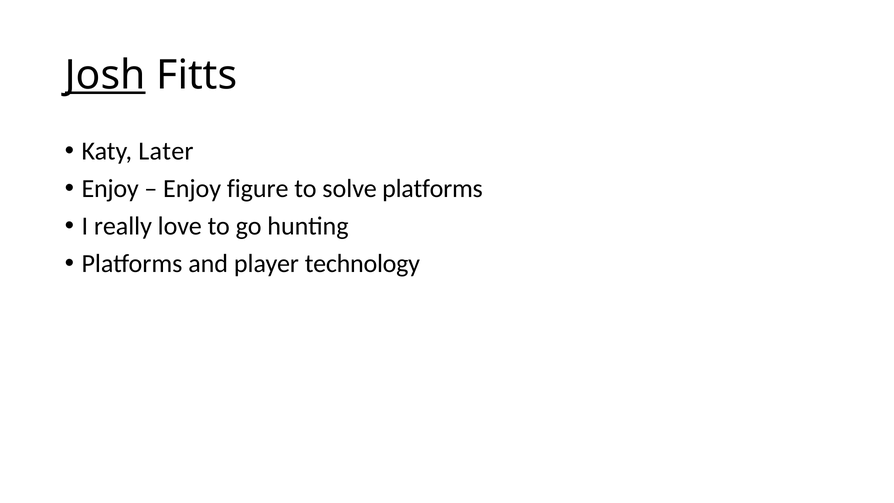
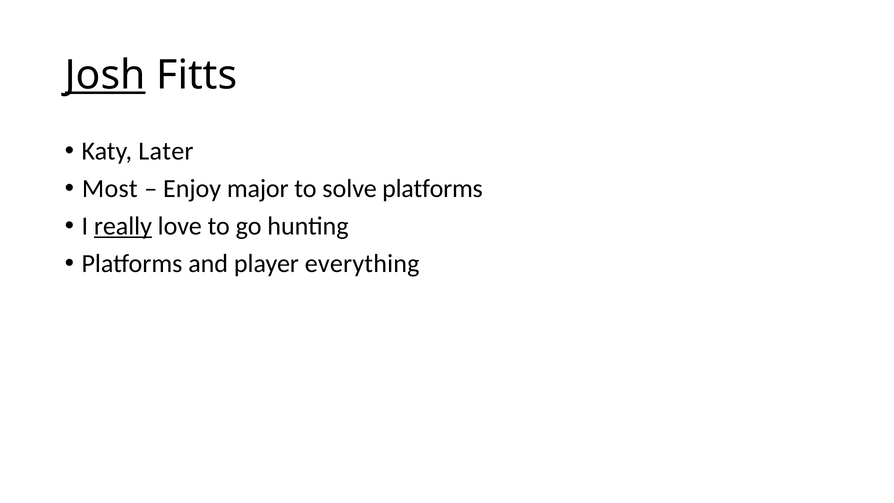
Enjoy: Enjoy -> Most (110, 189)
figure: figure -> major (258, 189)
really underline: none -> present (123, 226)
technology: technology -> everything (362, 264)
